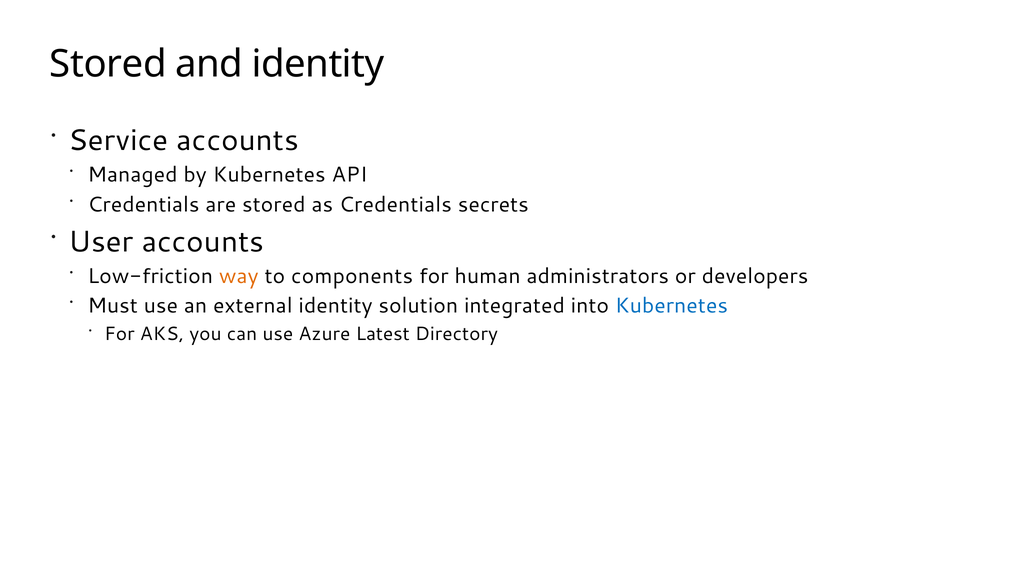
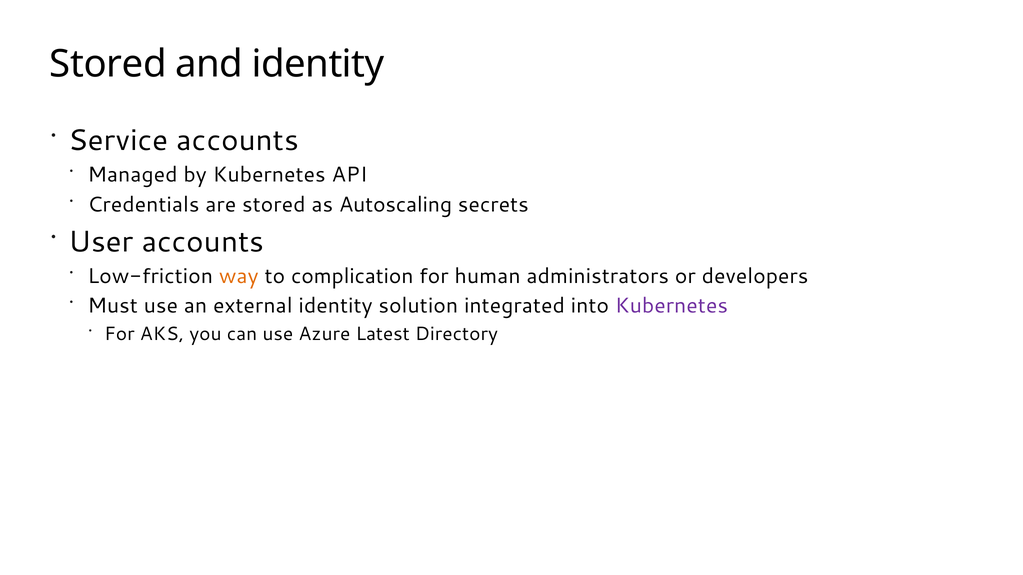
as Credentials: Credentials -> Autoscaling (396, 205)
components: components -> complication (352, 276)
Kubernetes colour: blue -> purple (671, 306)
